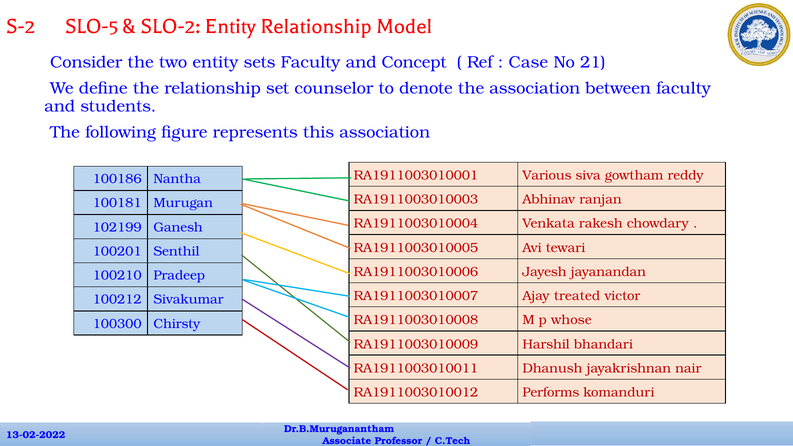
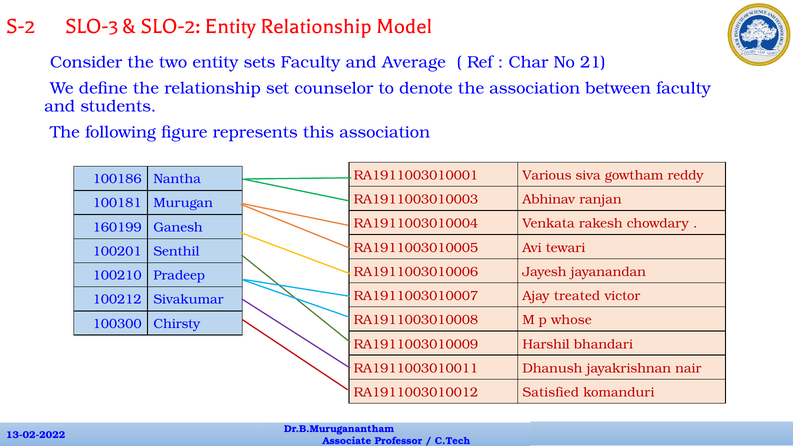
SLO-5: SLO-5 -> SLO-3 (92, 26)
Concept: Concept -> Average (414, 62)
Case: Case -> Char (528, 62)
102199: 102199 -> 160199 (117, 227)
Performs: Performs -> Satisfied (551, 392)
